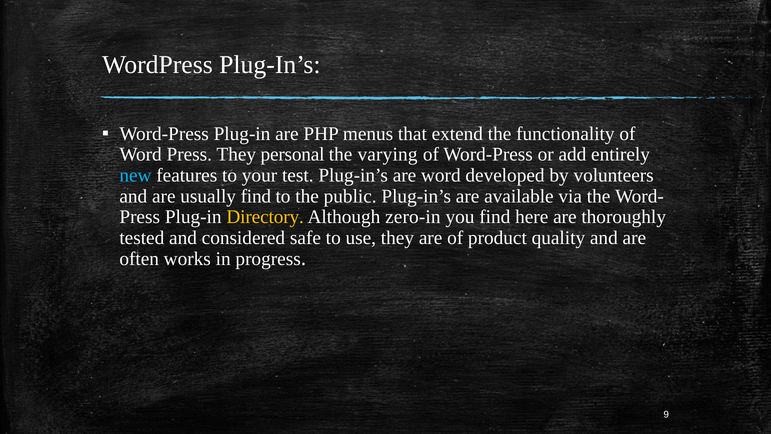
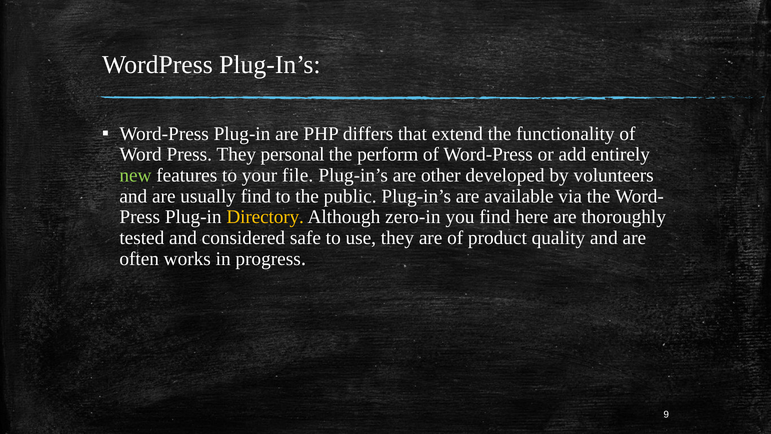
menus: menus -> differs (368, 134)
varying: varying -> perform (388, 154)
new colour: light blue -> light green (135, 175)
test: test -> file (298, 175)
are word: word -> other (441, 175)
